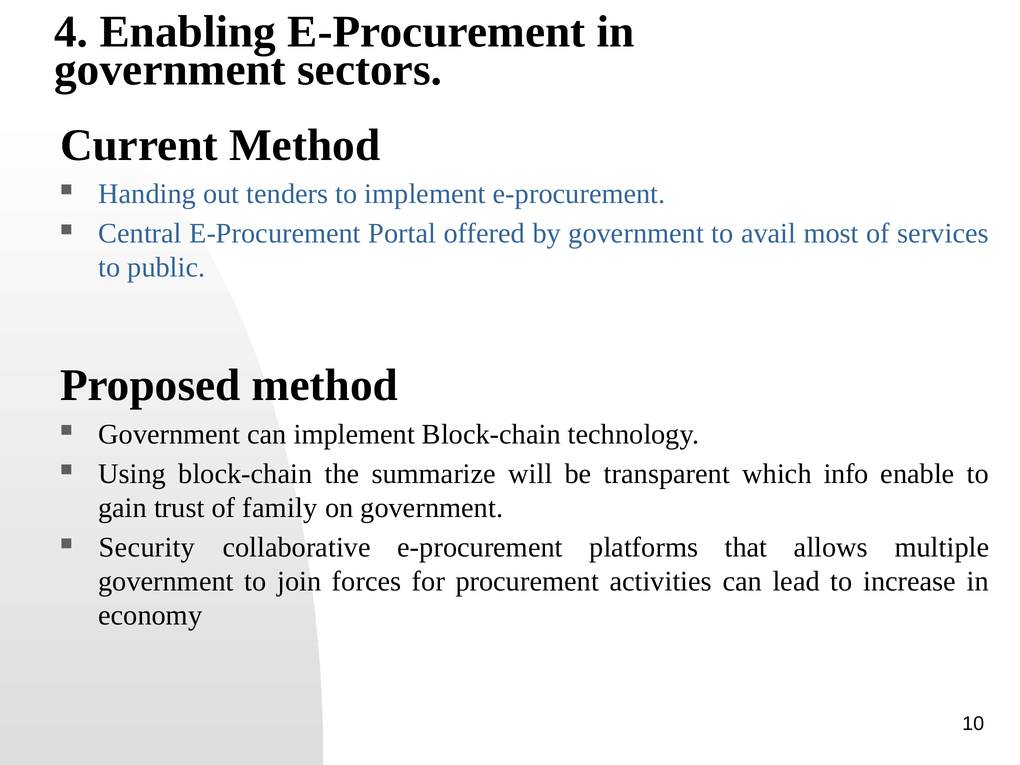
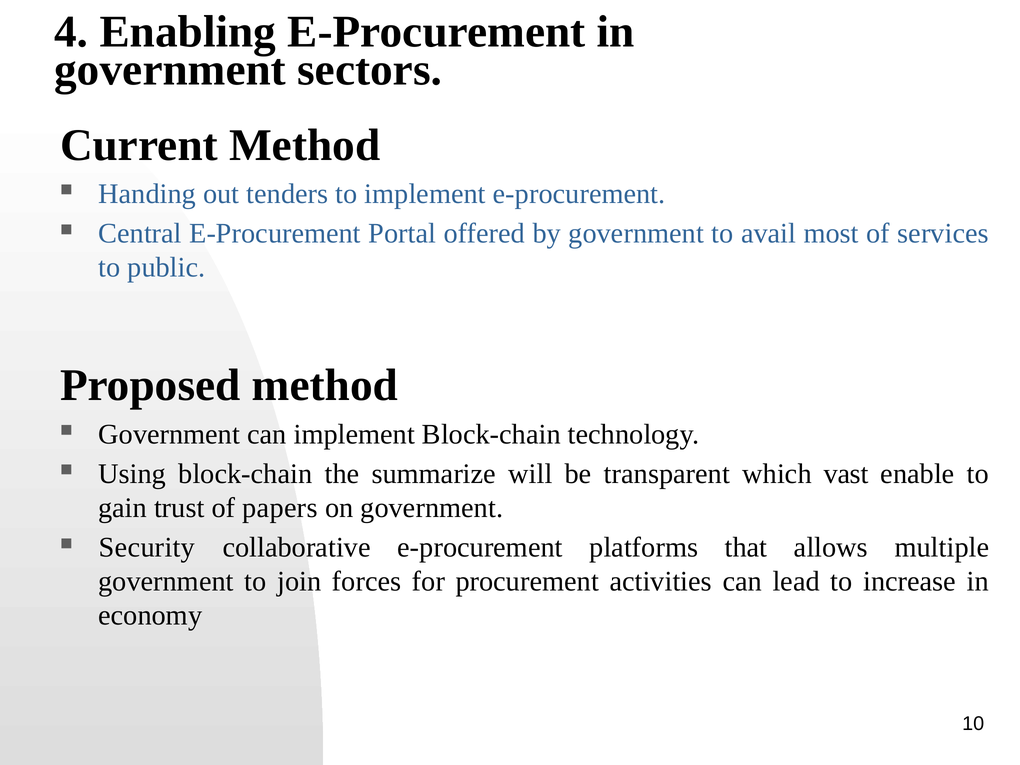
info: info -> vast (846, 474)
family: family -> papers (280, 508)
